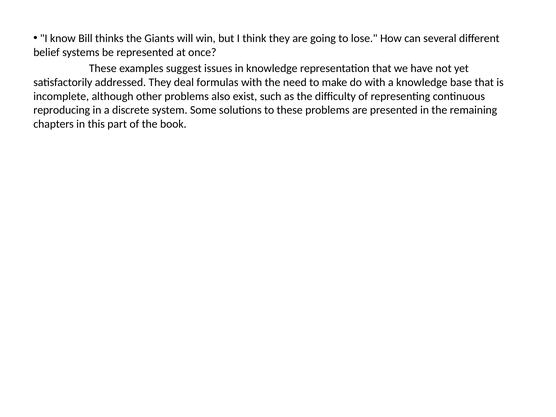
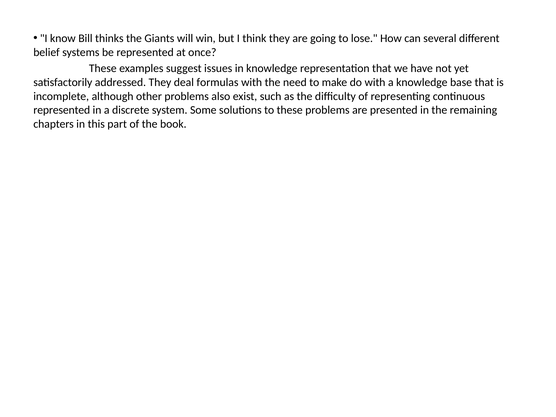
reproducing: reproducing -> represented (62, 110)
